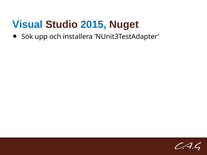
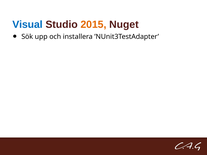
2015 colour: blue -> orange (94, 25)
